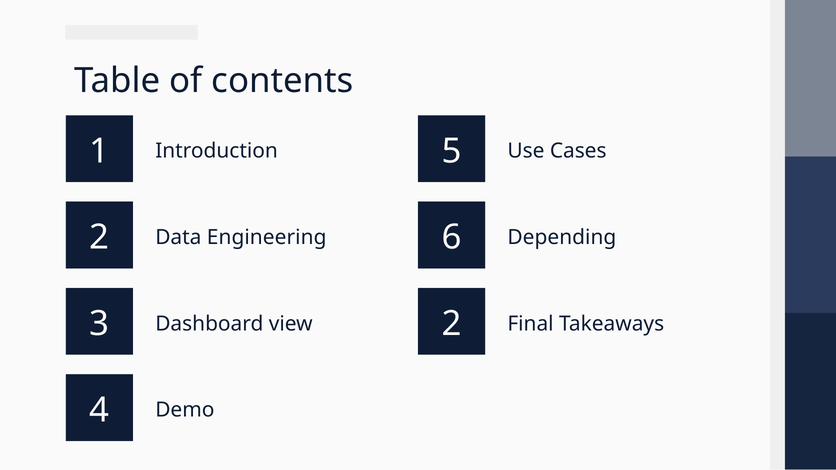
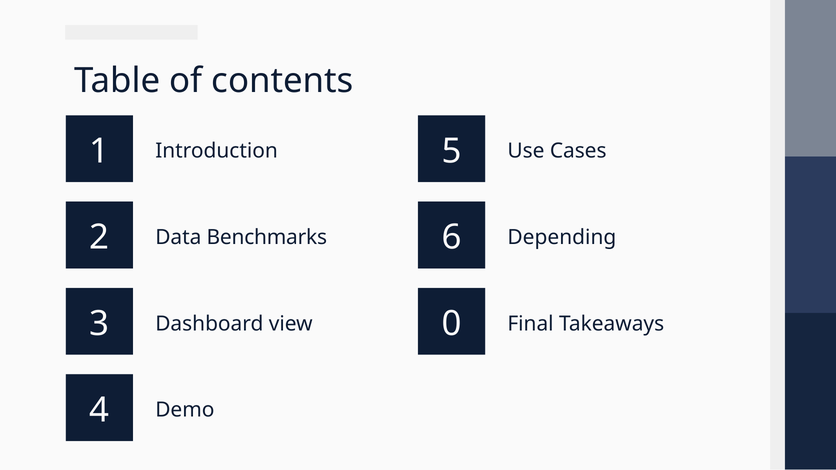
Engineering: Engineering -> Benchmarks (267, 237)
3 2: 2 -> 0 (452, 324)
